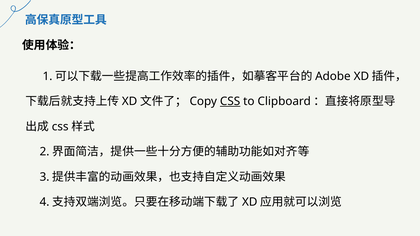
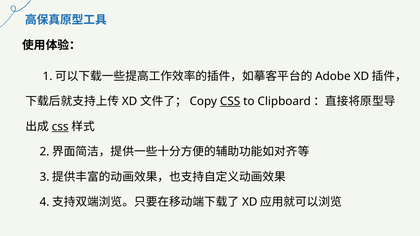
css underline: none -> present (60, 127)
